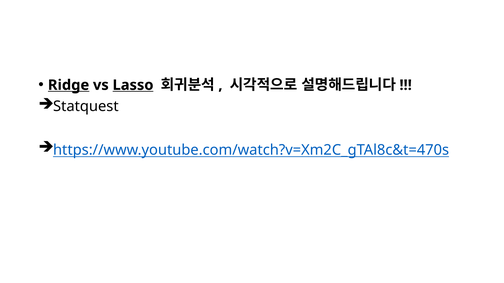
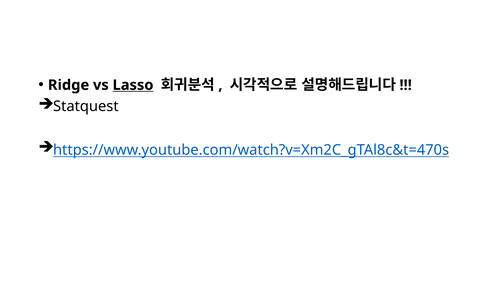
Ridge underline: present -> none (69, 85)
